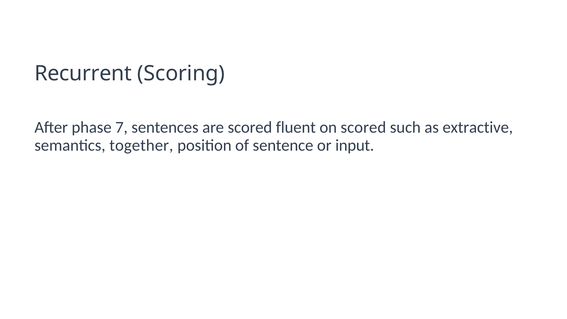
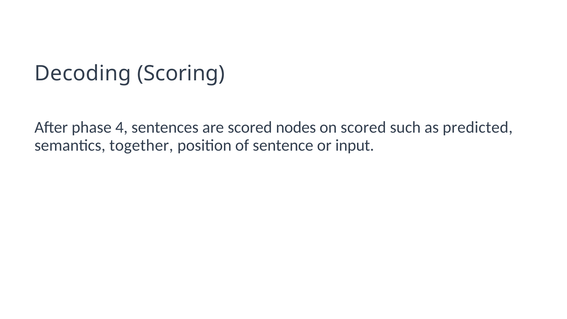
Recurrent: Recurrent -> Decoding (83, 74)
7: 7 -> 4 (122, 127)
fluent: fluent -> nodes (296, 127)
extractive: extractive -> predicted (478, 127)
